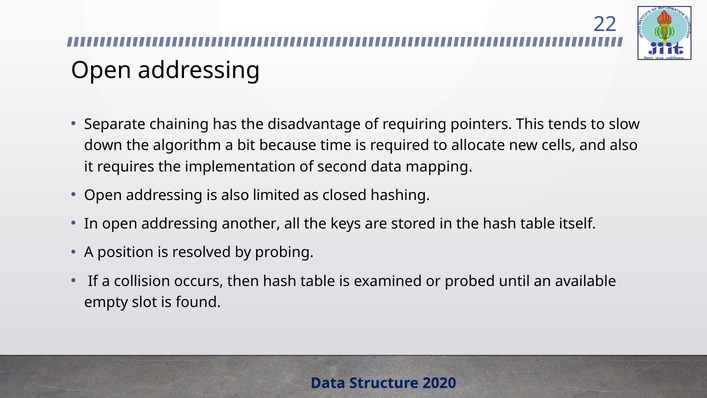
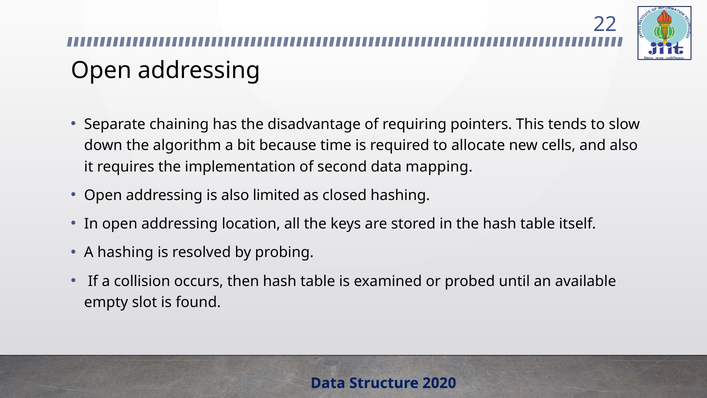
another: another -> location (251, 224)
A position: position -> hashing (125, 252)
